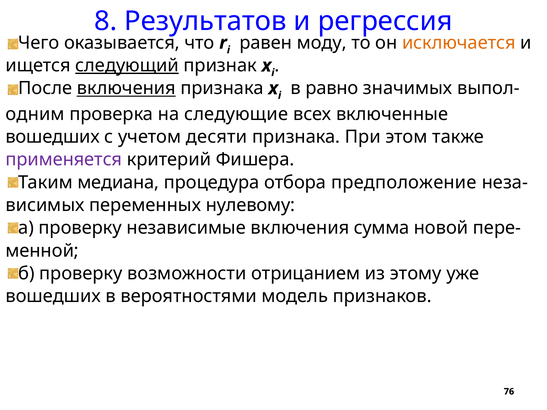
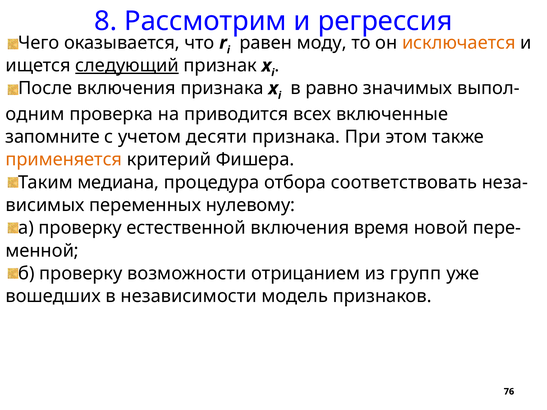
Результатов: Результатов -> Рассмотрим (205, 21)
включения underline: present -> none (126, 88)
следующие: следующие -> приводится (236, 114)
вошедших: вошедших -> запомните (53, 137)
применяется colour: purple -> orange (64, 160)
предположение: предположение -> соответствовать (404, 182)
независимые: независимые -> естественной (186, 228)
сумма: сумма -> время (382, 228)
этому: этому -> групп (416, 274)
вероятностями: вероятностями -> независимости (189, 296)
